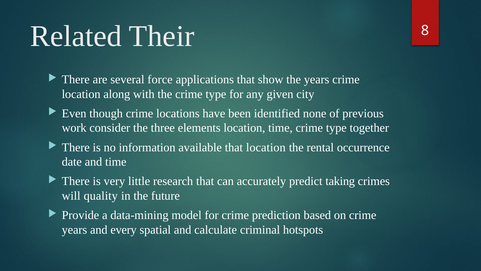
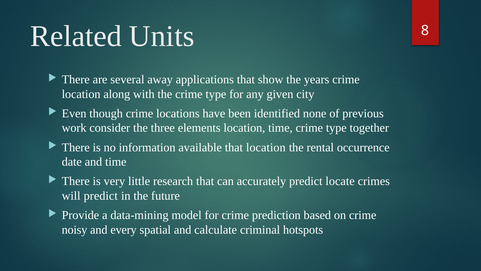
Their: Their -> Units (162, 36)
force: force -> away (160, 79)
taking: taking -> locate (340, 181)
will quality: quality -> predict (101, 195)
years: years -> noisy (75, 229)
